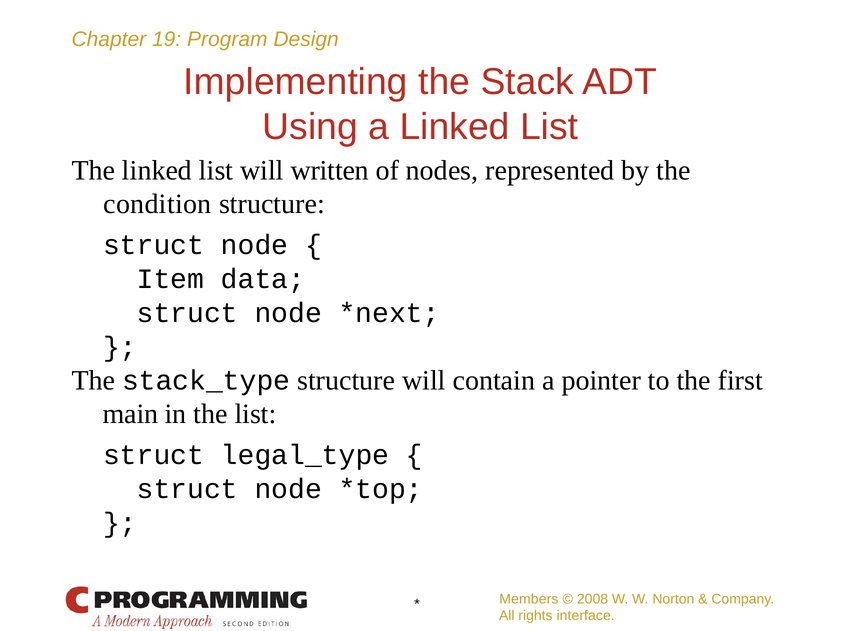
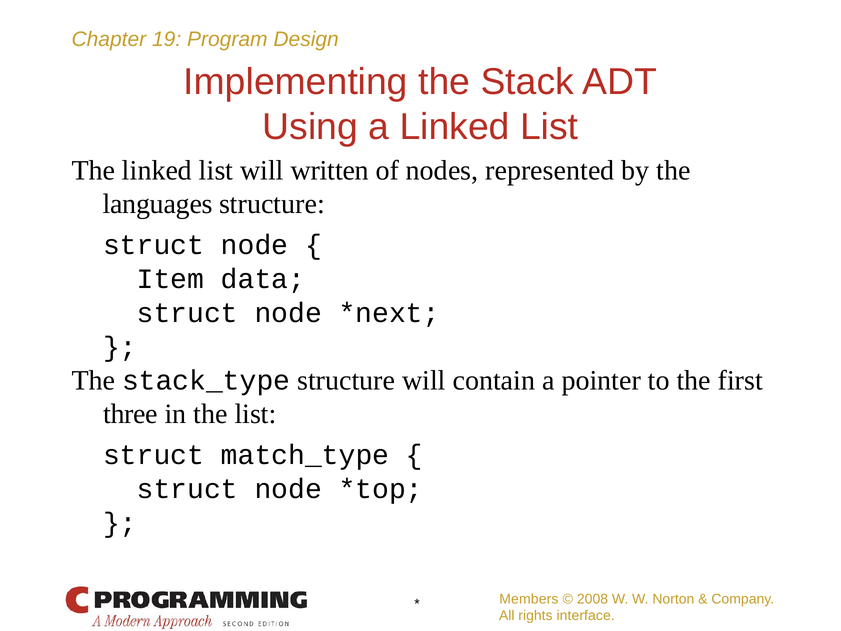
condition: condition -> languages (158, 204)
main: main -> three (130, 414)
legal_type: legal_type -> match_type (305, 455)
